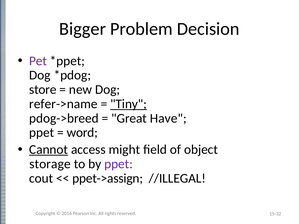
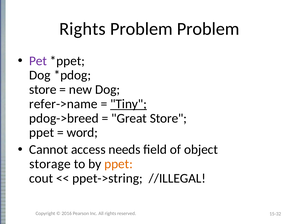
Bigger: Bigger -> Rights (82, 29)
Problem Decision: Decision -> Problem (208, 29)
Great Have: Have -> Store (168, 118)
Cannot underline: present -> none (49, 150)
might: might -> needs (124, 150)
ppet colour: purple -> orange (119, 164)
ppet->assign: ppet->assign -> ppet->string (108, 178)
